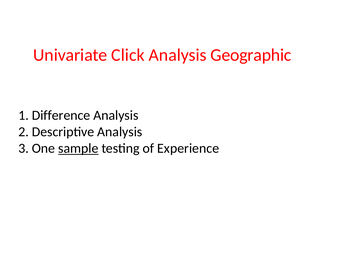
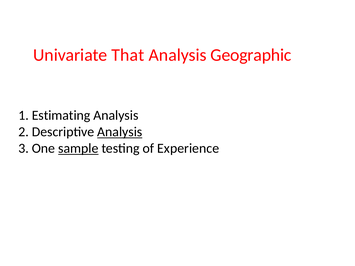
Click: Click -> That (128, 55)
Difference: Difference -> Estimating (61, 115)
Analysis underline: none -> present (120, 132)
